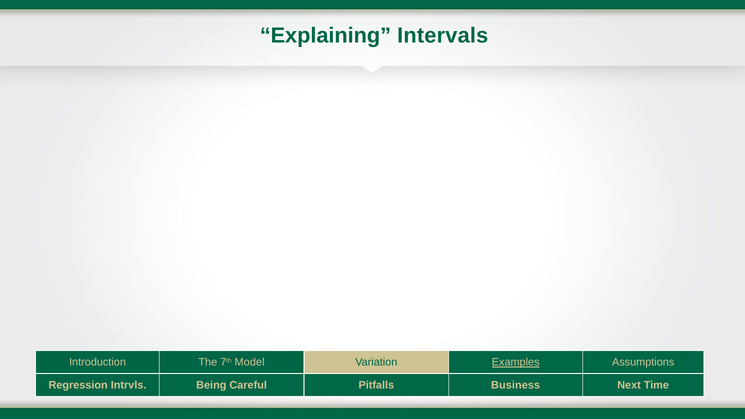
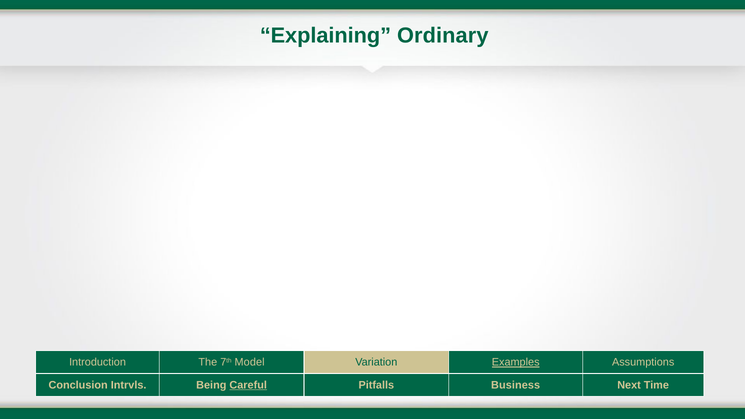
Intervals: Intervals -> Ordinary (443, 36)
Regression: Regression -> Conclusion (78, 385)
Careful underline: none -> present (248, 385)
